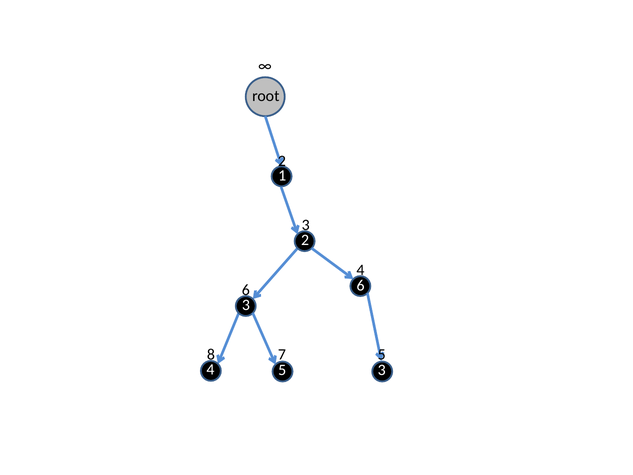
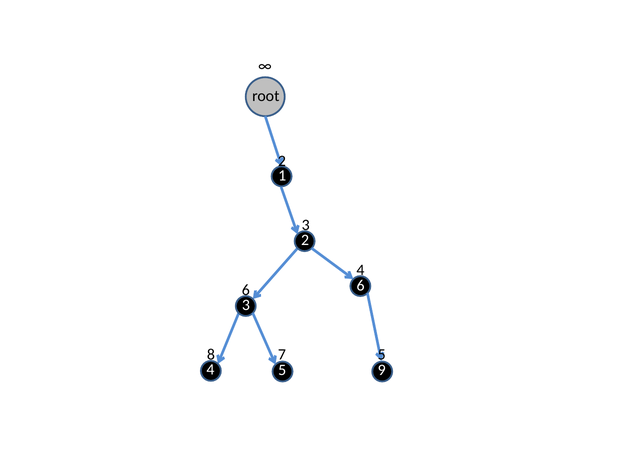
4 3: 3 -> 9 (382, 370)
